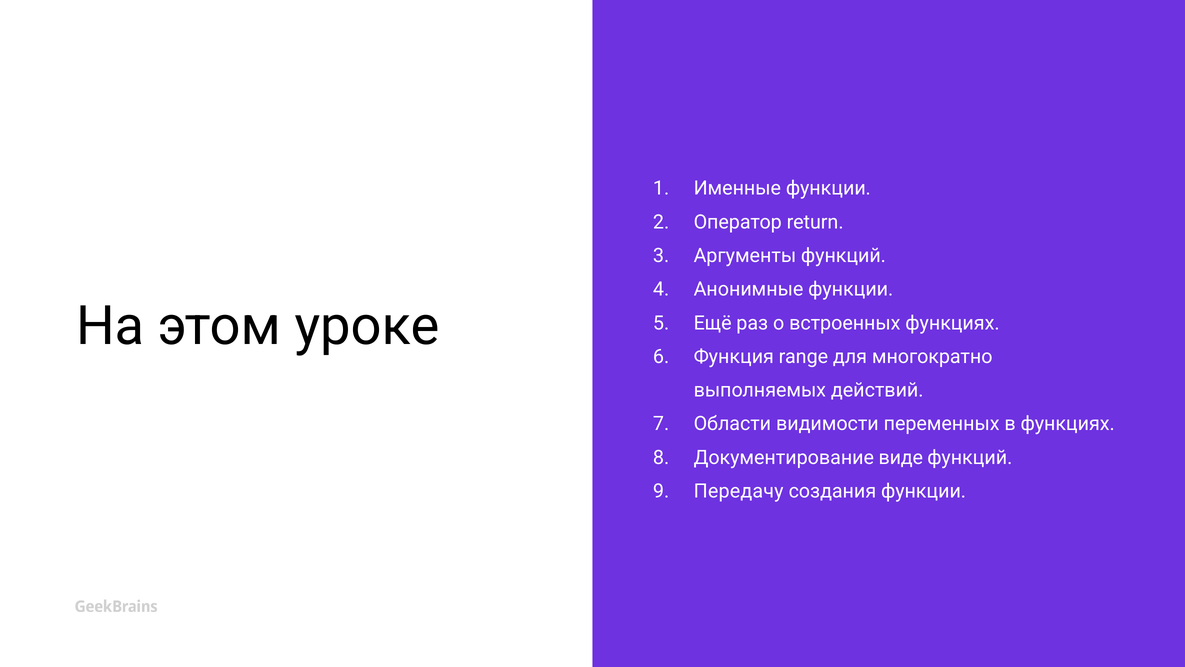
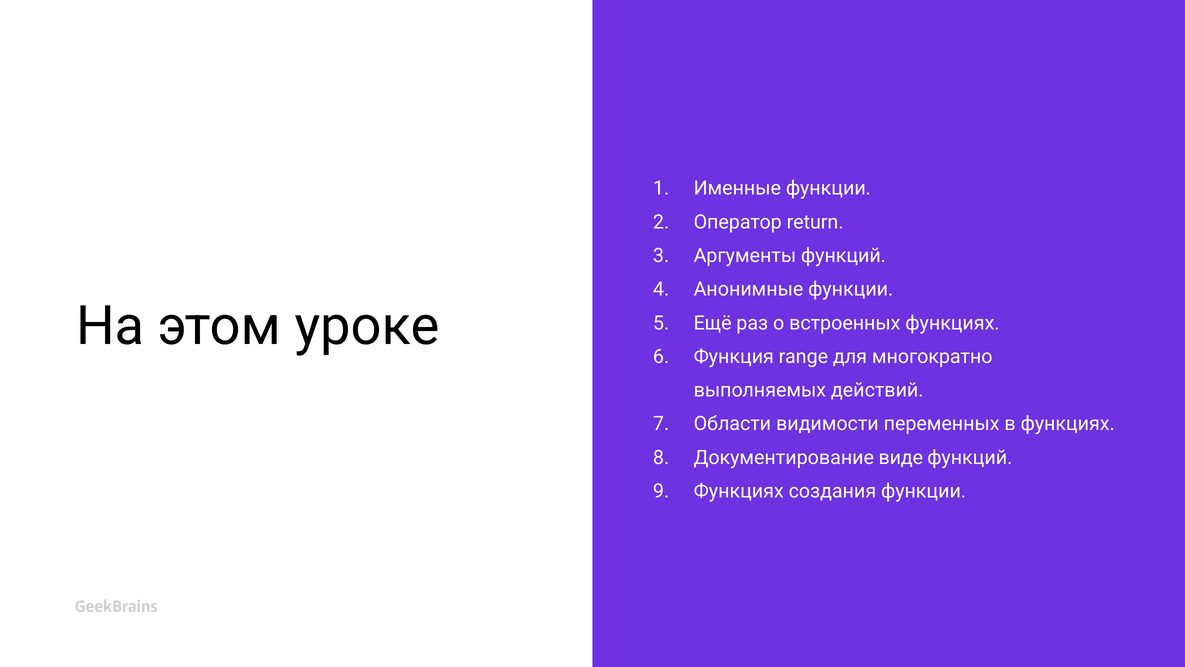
Передачу: Передачу -> Функциях (739, 491)
